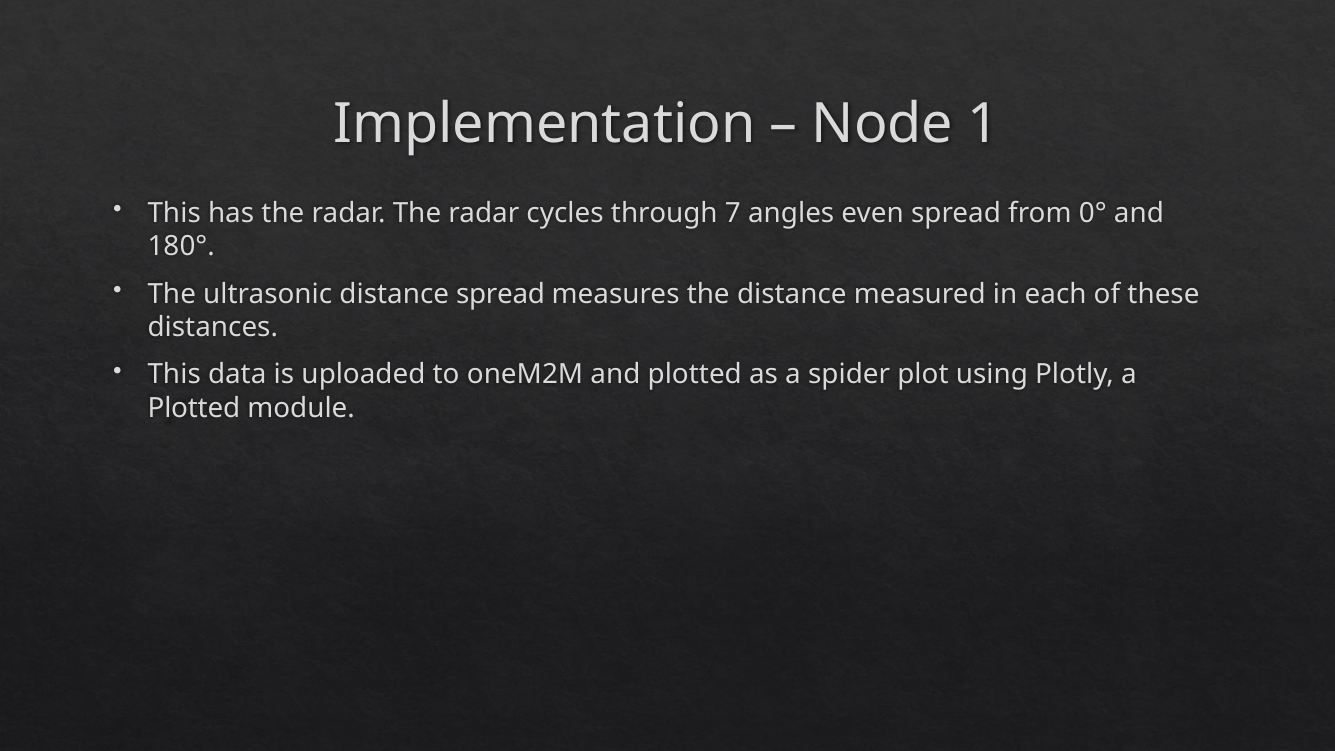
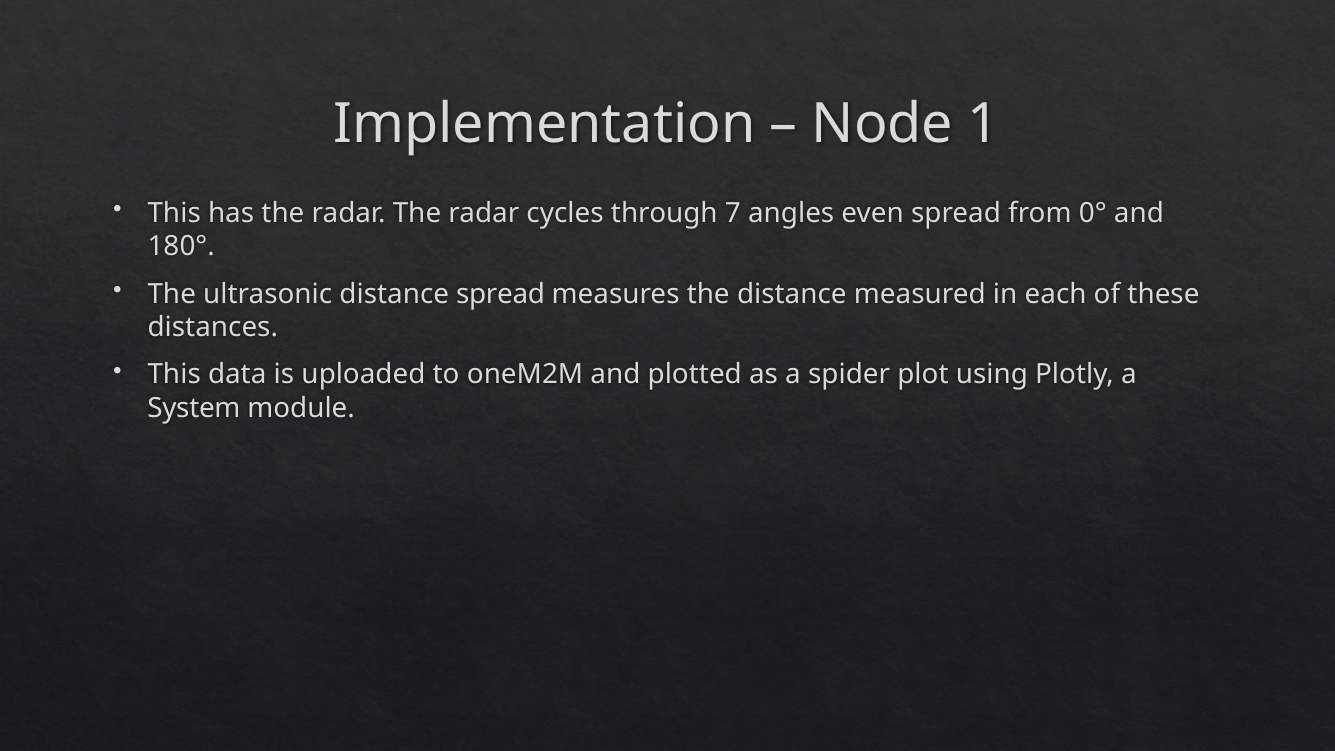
Plotted: Plotted -> System (194, 408)
